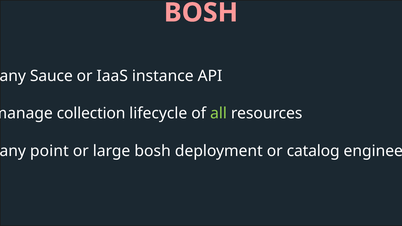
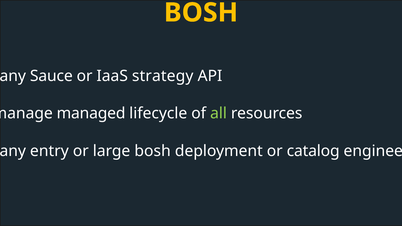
BOSH colour: pink -> yellow (201, 13)
instance: instance -> strategy (163, 76)
collection: collection -> managed (91, 114)
point: point -> entry (49, 151)
